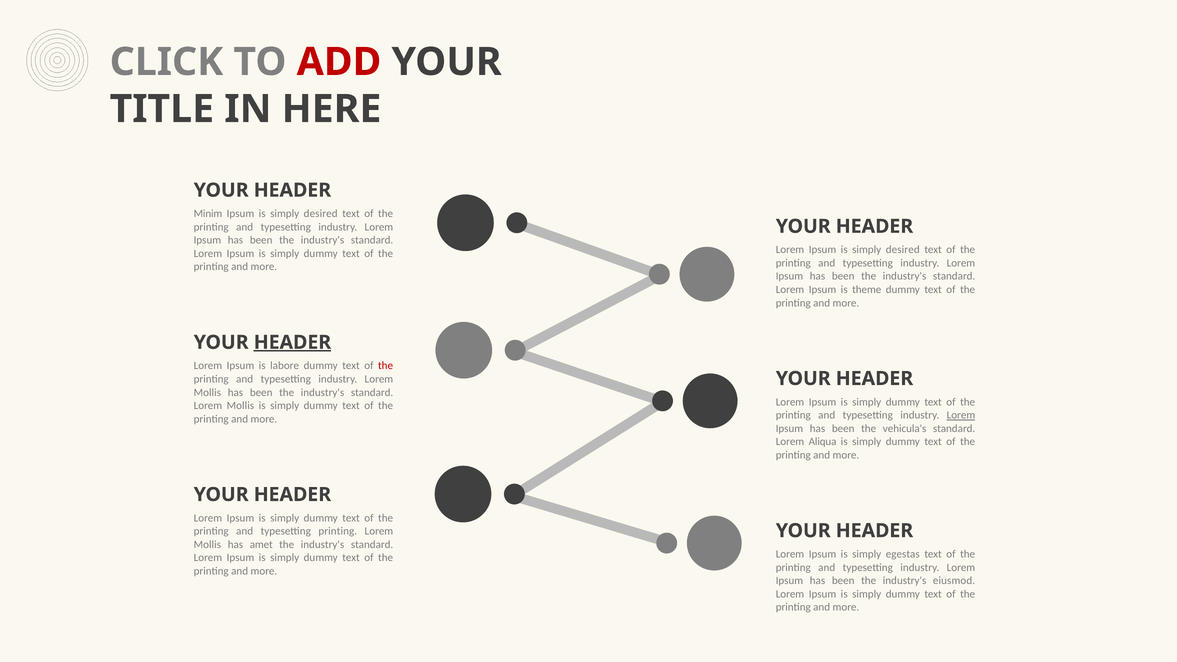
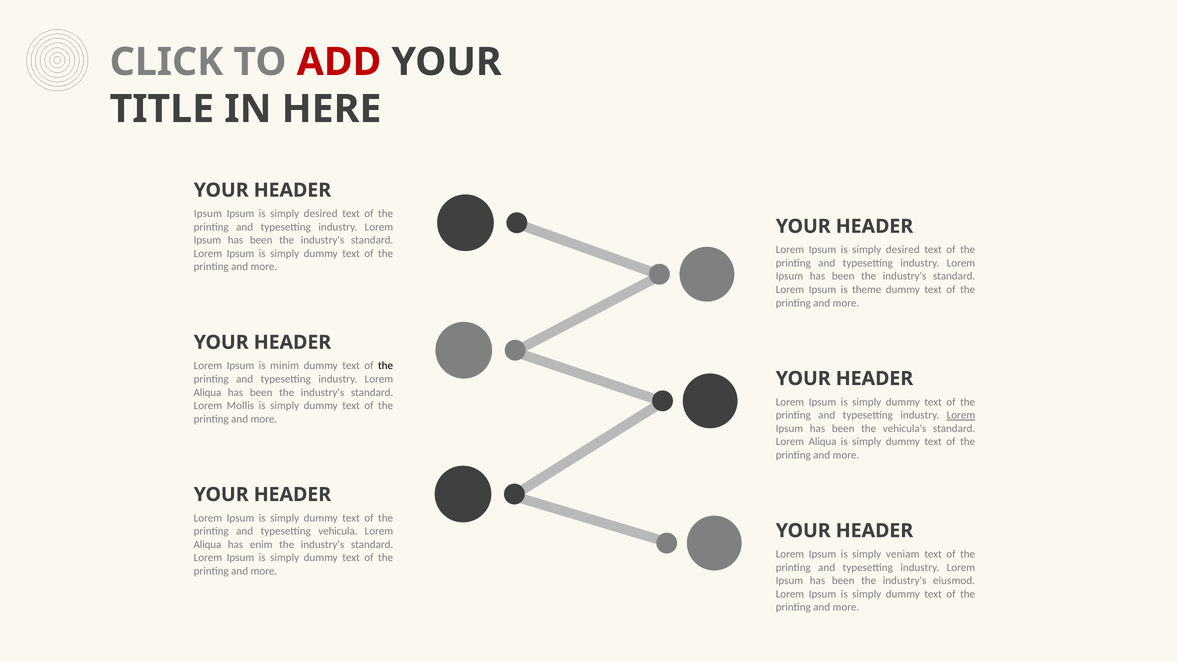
Minim: Minim -> Ipsum (208, 214)
HEADER underline: present -> none (292, 342)
labore: labore -> minim (285, 366)
the colour: red -> black (386, 366)
Mollis: Mollis -> Aliqua (207, 392)
typesetting printing: printing -> vehicula (338, 531)
Mollis: Mollis -> Aliqua (207, 545)
amet: amet -> enim (261, 545)
egestas: egestas -> veniam (903, 554)
